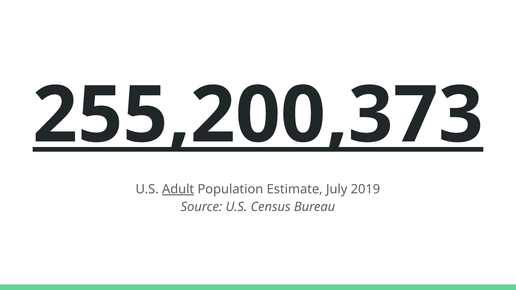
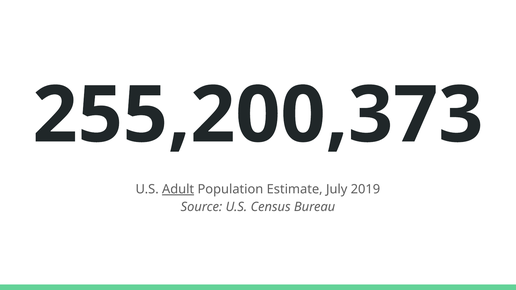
255,200,373 underline: present -> none (258, 116)
